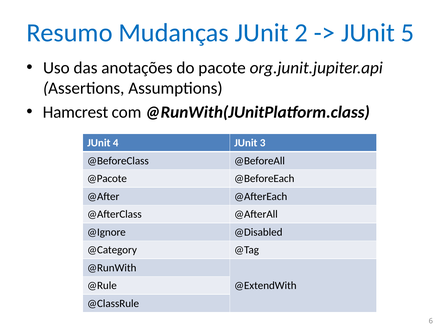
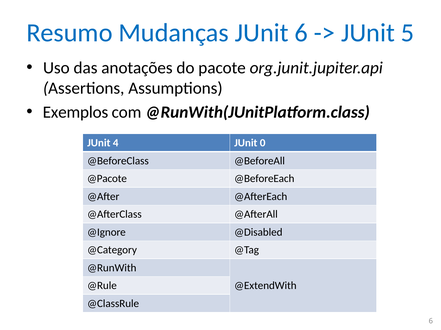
JUnit 2: 2 -> 6 (301, 33)
Hamcrest: Hamcrest -> Exemplos (75, 112)
3: 3 -> 0 (263, 143)
